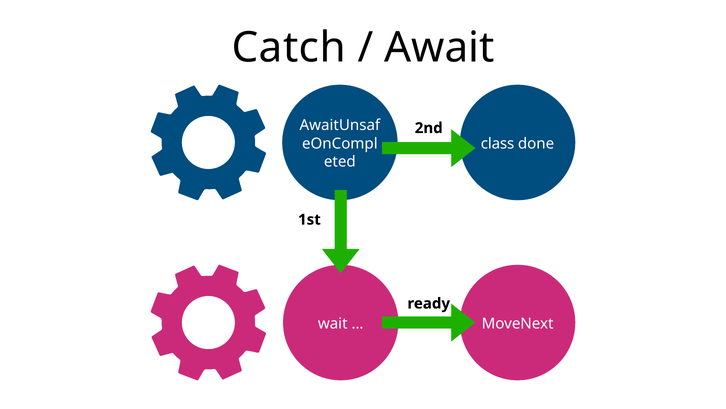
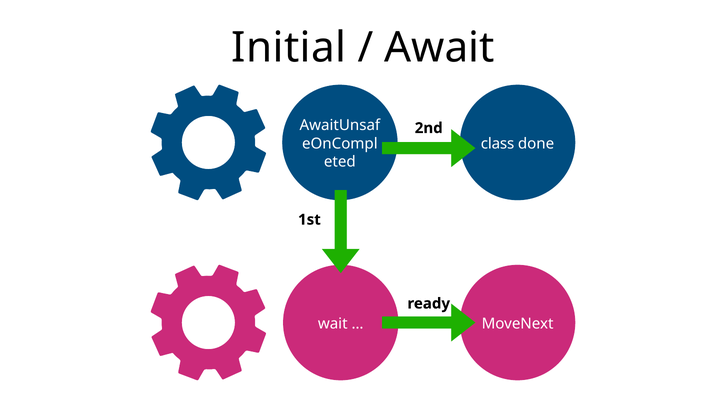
Catch: Catch -> Initial (289, 48)
